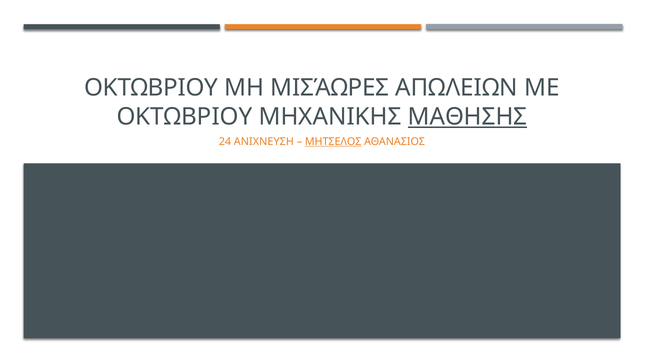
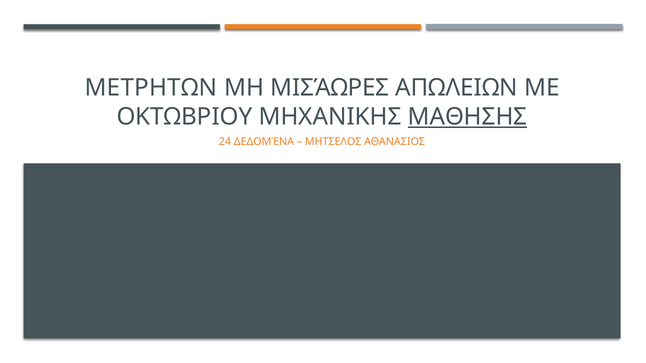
ΟΚΤΩΒΡΙΟΥ: ΟΚΤΩΒΡΙΟΥ -> ΜΕΤΡΗΤΩΝ (151, 88)
ΑΝΙΧΝΕΥΣΗ: ΑΝΙΧΝΕΥΣΗ -> ΔΕΔΟΜΈΝΑ (264, 142)
ΜΗΤΣΕΛΟΣ underline: present -> none (333, 142)
